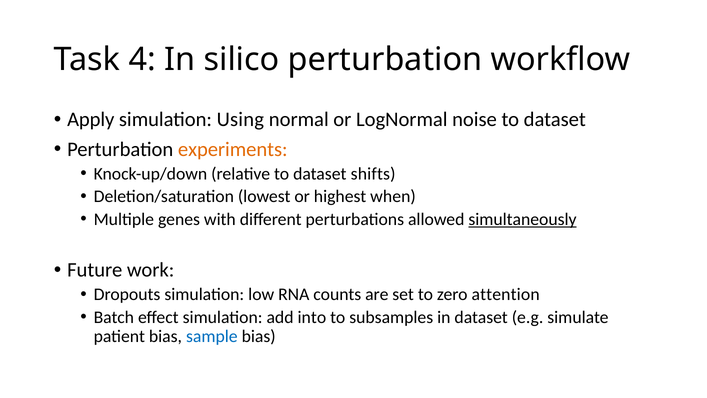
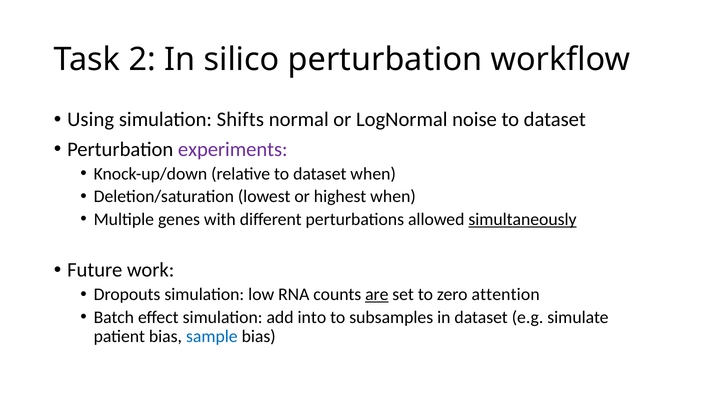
4: 4 -> 2 (142, 59)
Apply: Apply -> Using (91, 120)
Using: Using -> Shifts (240, 120)
experiments colour: orange -> purple (233, 149)
dataset shifts: shifts -> when (373, 174)
are underline: none -> present (377, 294)
